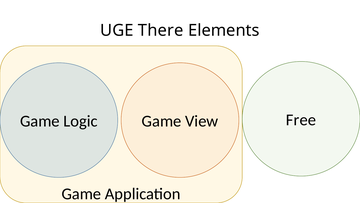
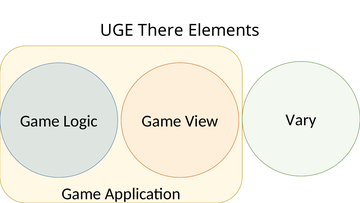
Free: Free -> Vary (301, 120)
